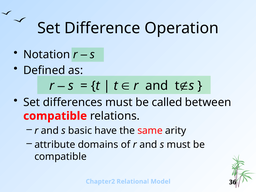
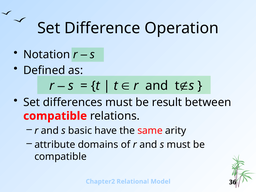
called: called -> result (167, 102)
